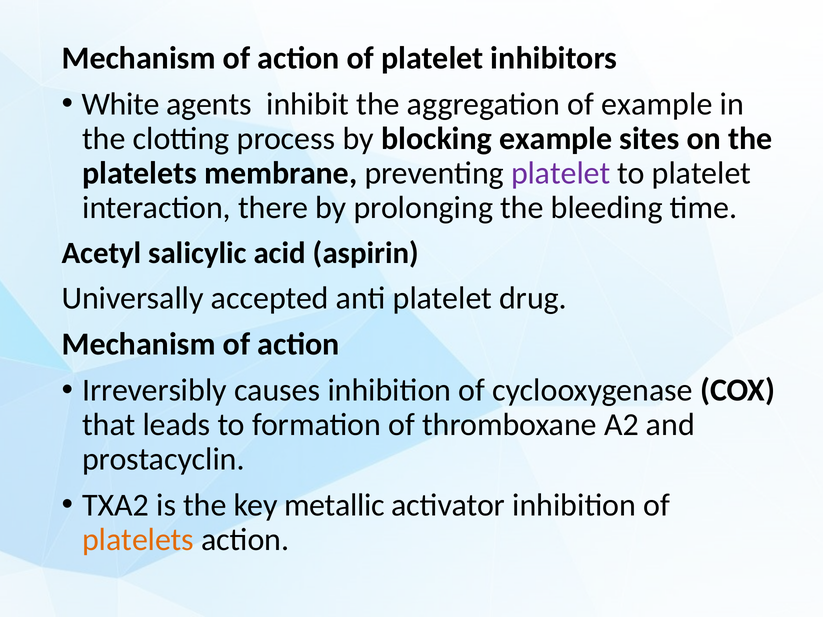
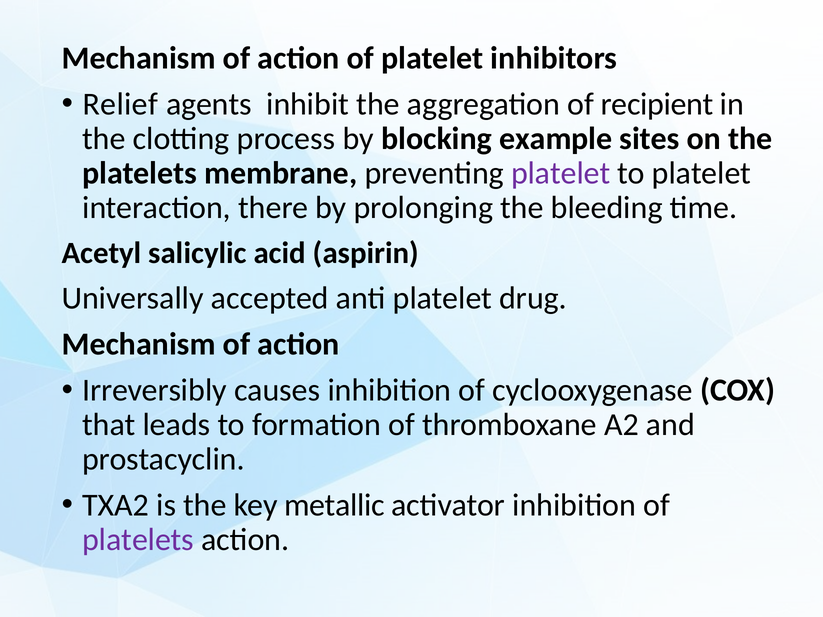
White: White -> Relief (120, 104)
of example: example -> recipient (657, 104)
platelets colour: orange -> purple (138, 540)
